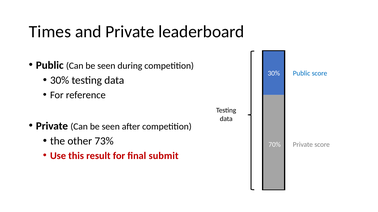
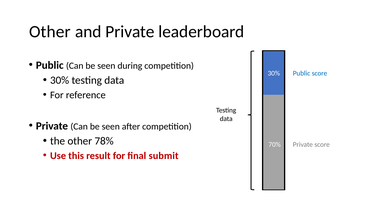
Times: Times -> Other (50, 32)
73%: 73% -> 78% (104, 141)
